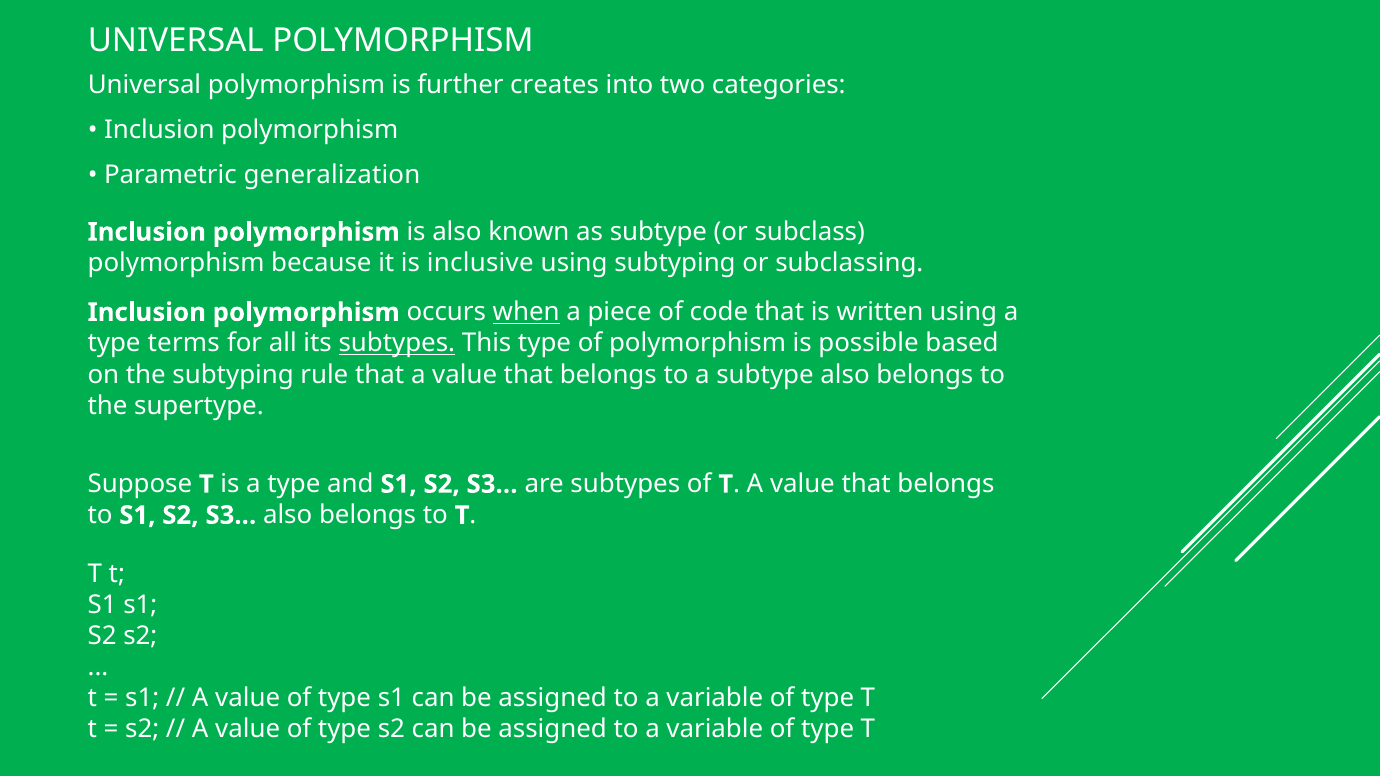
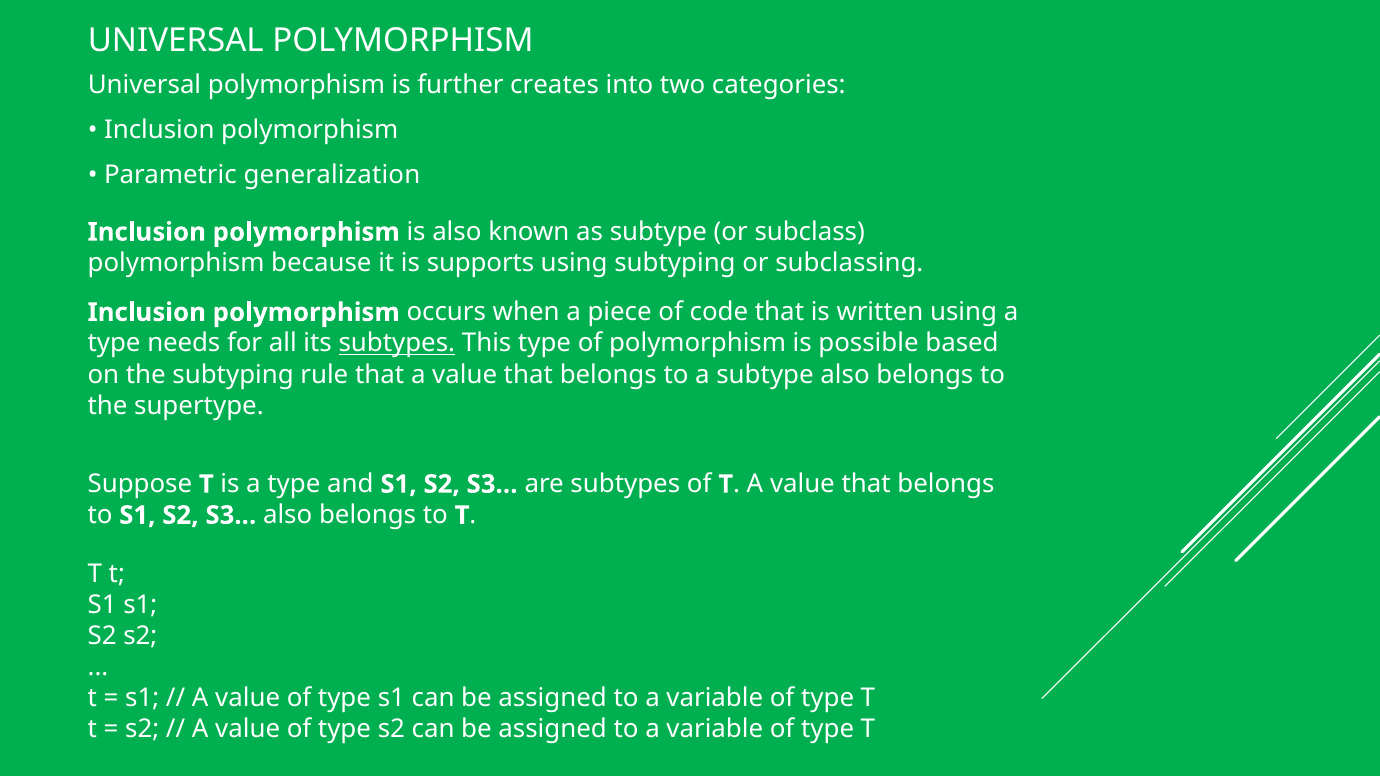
inclusive: inclusive -> supports (480, 263)
when underline: present -> none (526, 313)
terms: terms -> needs (184, 344)
